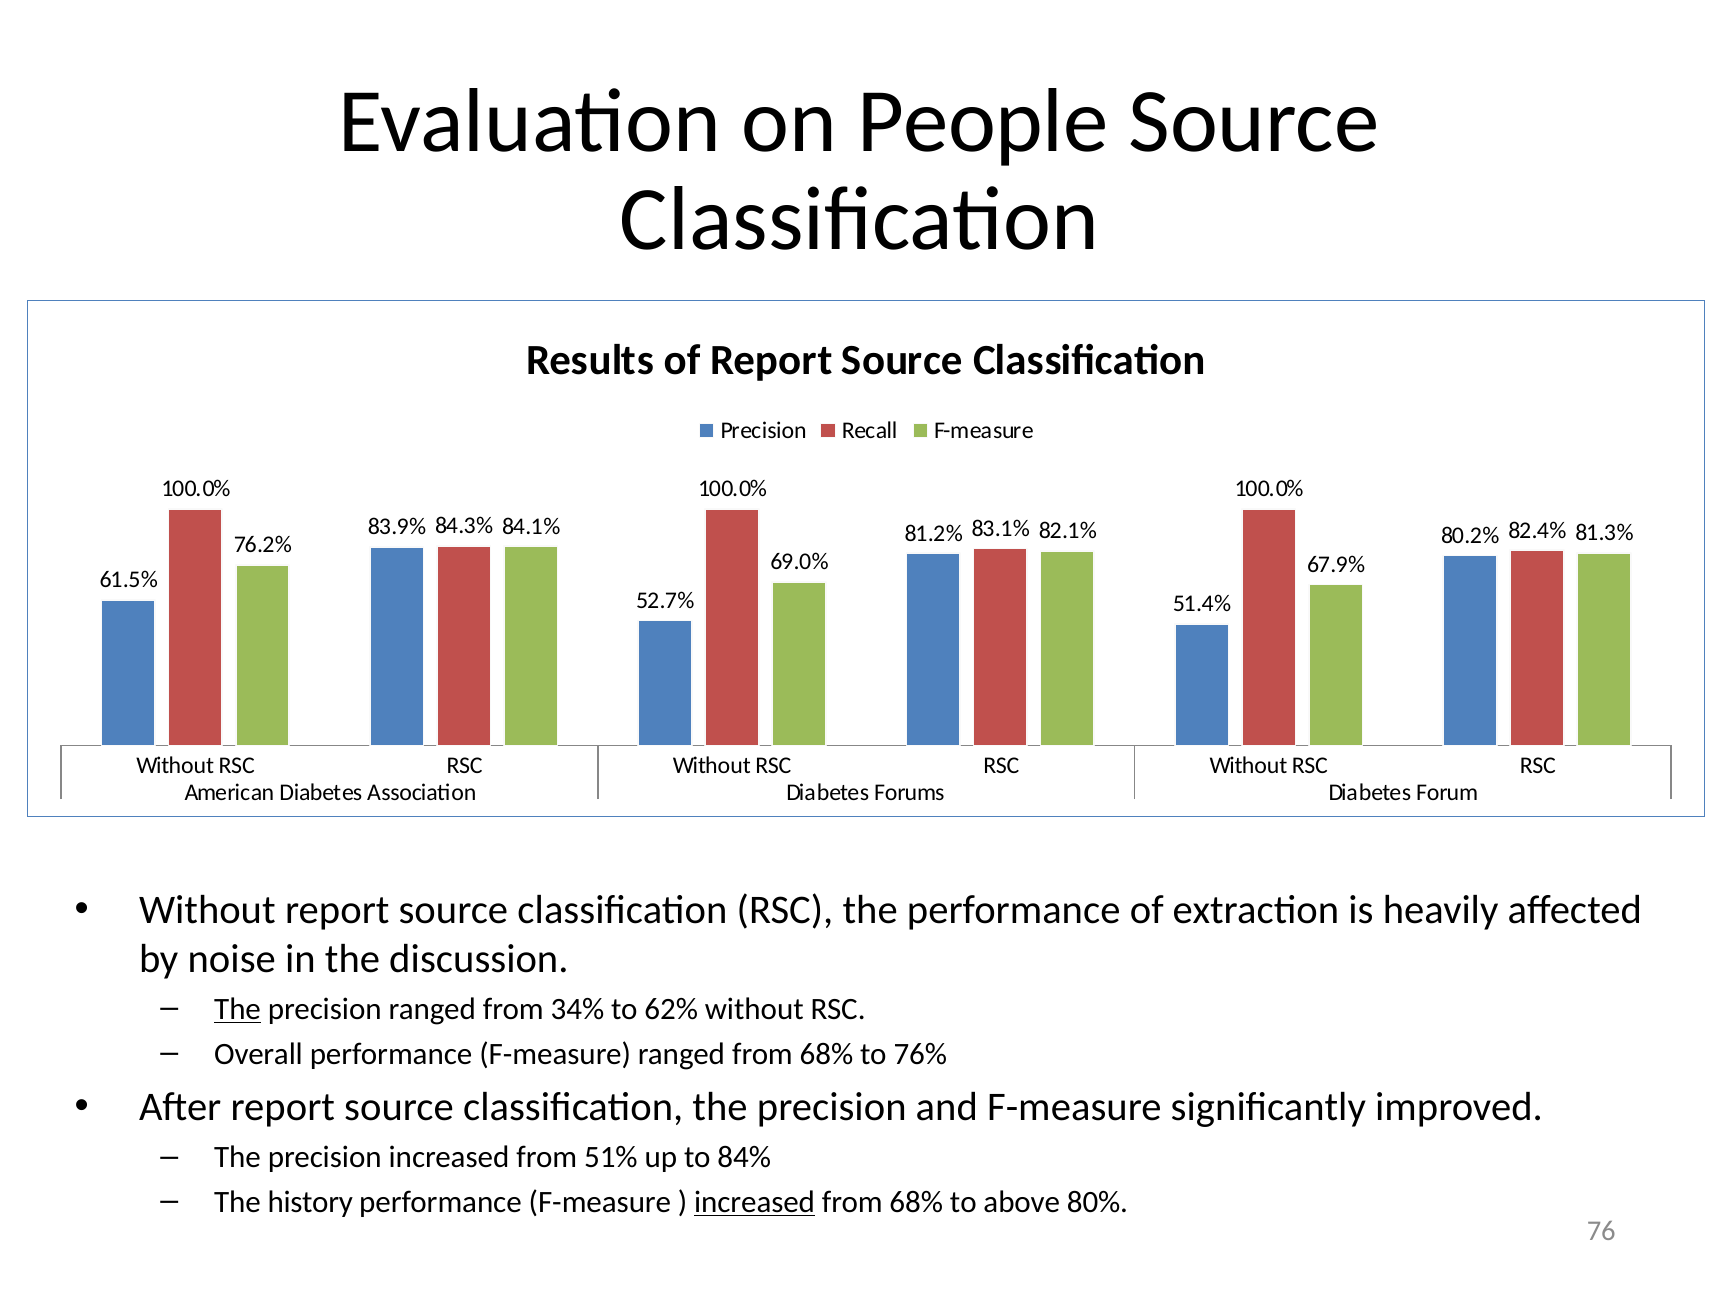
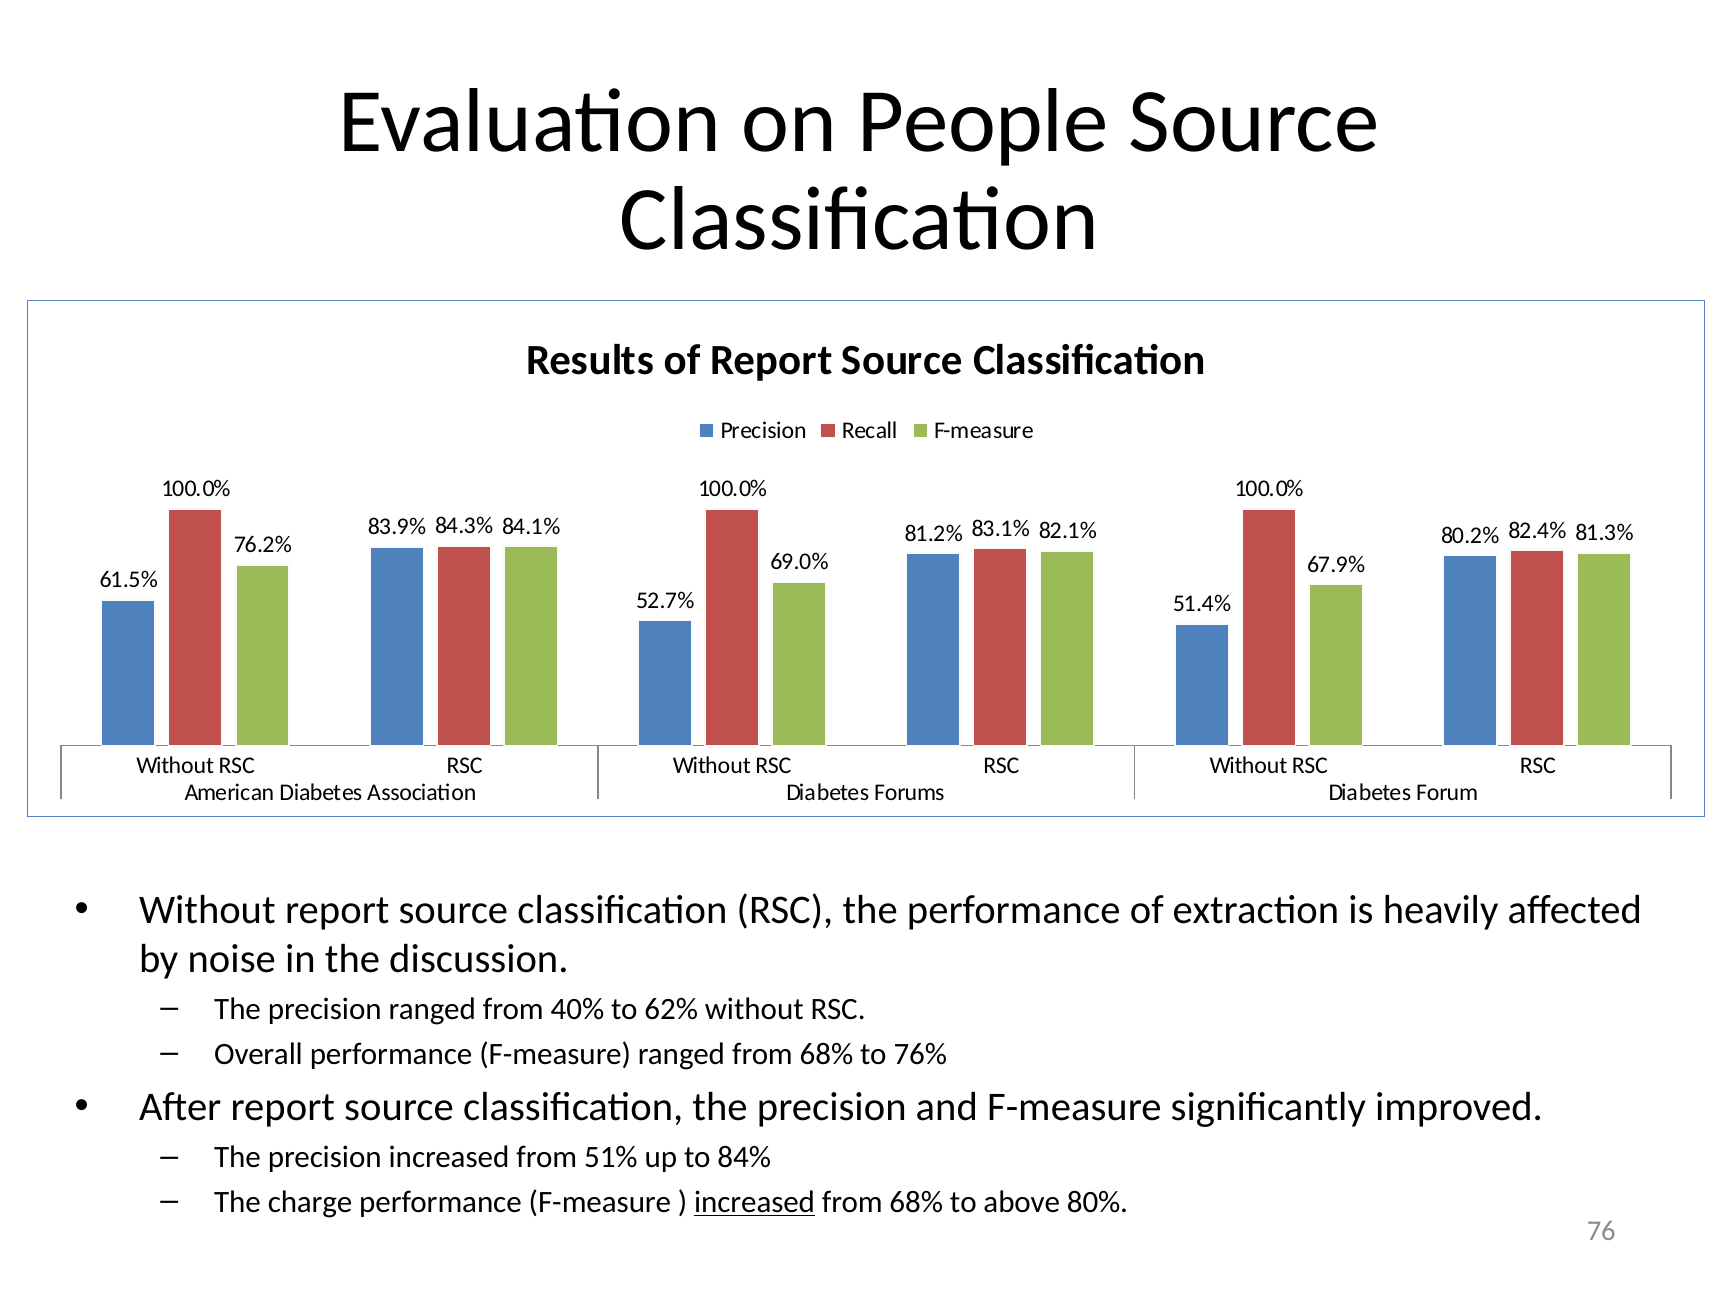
The underline: present -> none (238, 1009)
34%: 34% -> 40% (577, 1009)
history: history -> charge (310, 1202)
